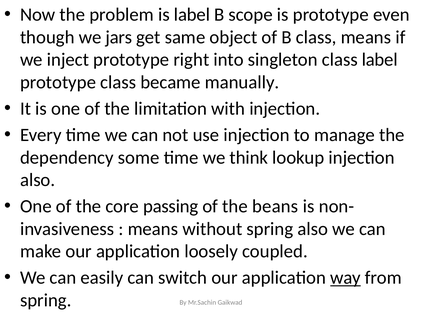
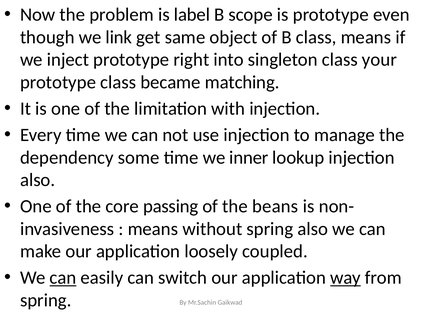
jars: jars -> link (119, 37)
class label: label -> your (380, 60)
manually: manually -> matching (242, 82)
think: think -> inner (249, 157)
can underline: none -> present (63, 277)
